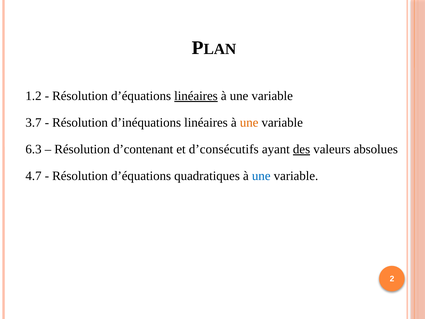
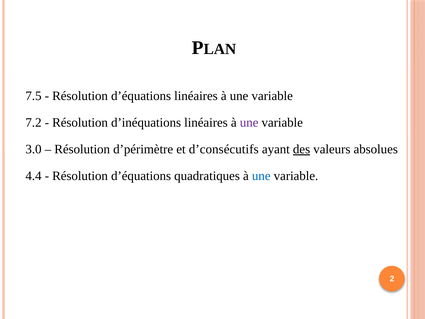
1.2: 1.2 -> 7.5 (34, 96)
linéaires underline: present -> none (196, 96)
3.7: 3.7 -> 7.2 (34, 123)
une colour: orange -> purple (249, 123)
6.3: 6.3 -> 3.0 (34, 149)
d’contenant: d’contenant -> d’périmètre (143, 149)
4.7: 4.7 -> 4.4 (34, 176)
